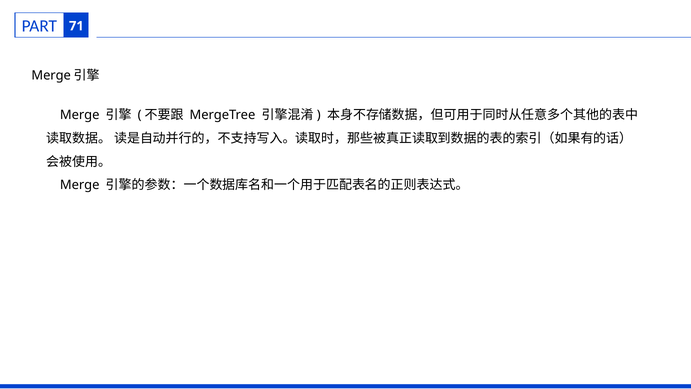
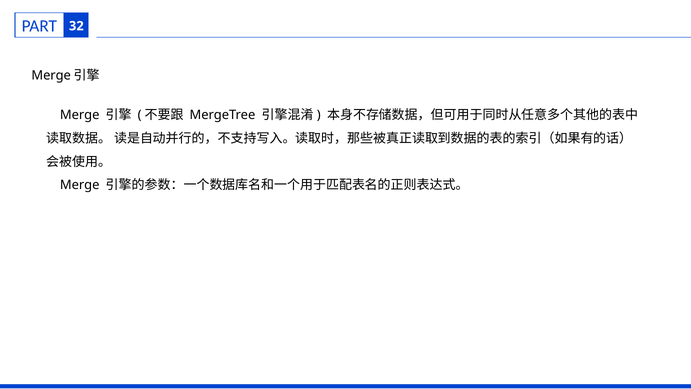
71: 71 -> 32 (76, 26)
